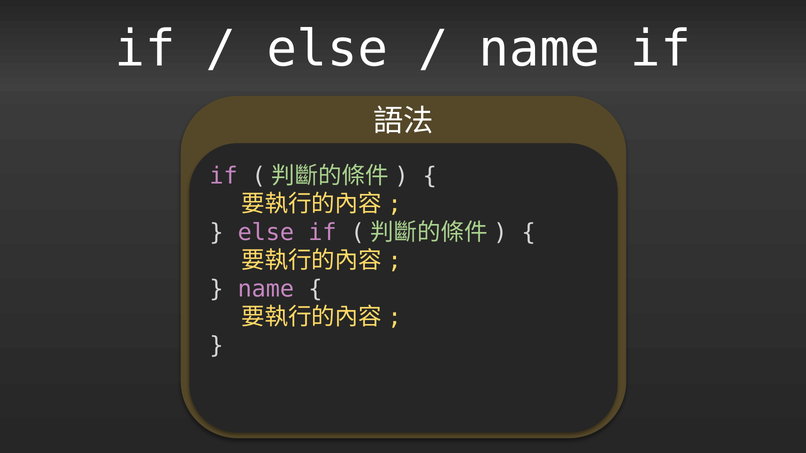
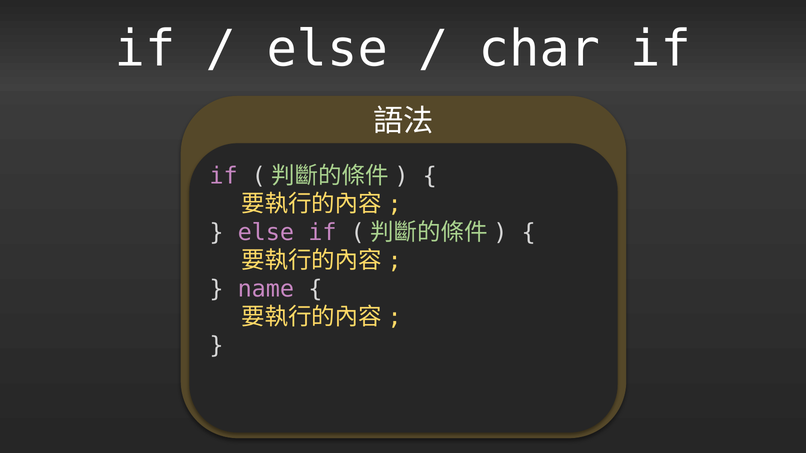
name: name -> char (540, 49)
